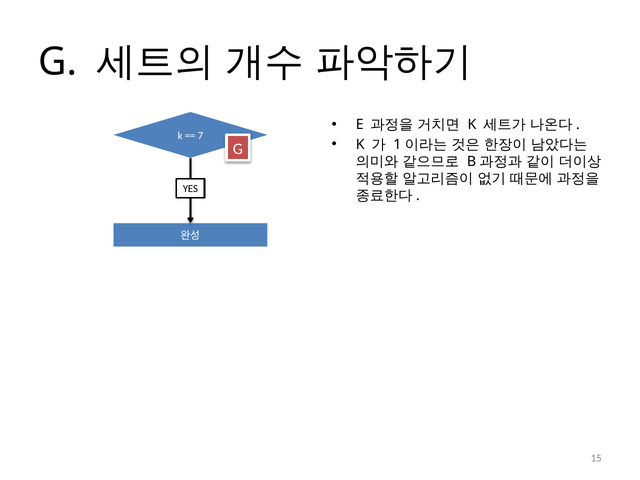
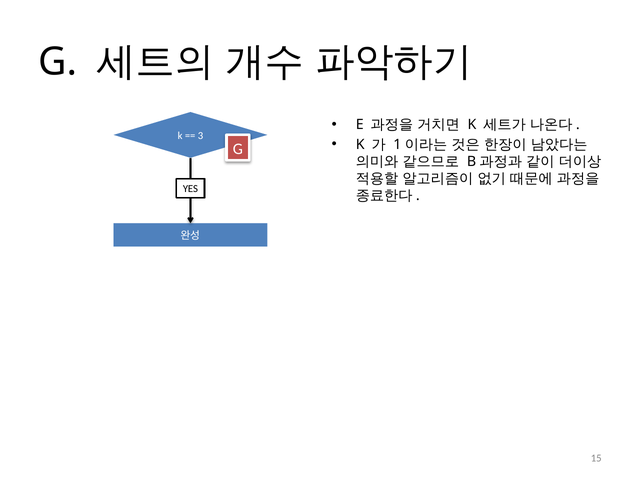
7: 7 -> 3 (201, 136)
